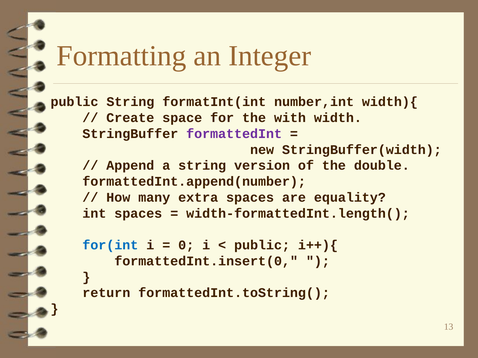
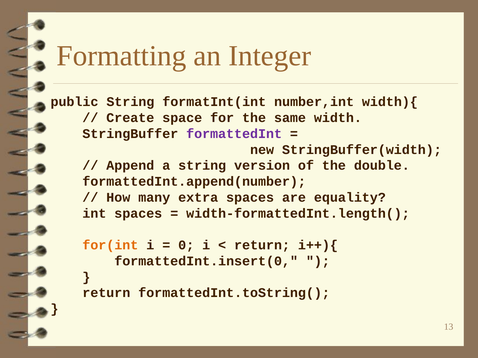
with: with -> same (290, 118)
for(int colour: blue -> orange (110, 245)
public: public -> return (262, 245)
